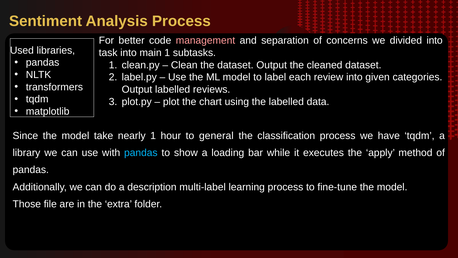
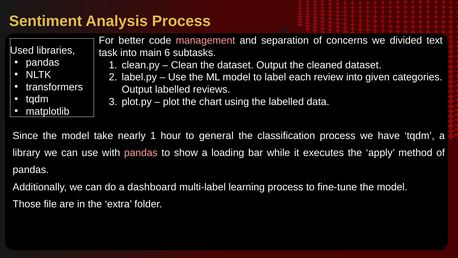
divided into: into -> text (435, 41)
main 1: 1 -> 6 (167, 53)
pandas colour: light blue -> pink (141, 153)
description: description -> dashboard (152, 187)
